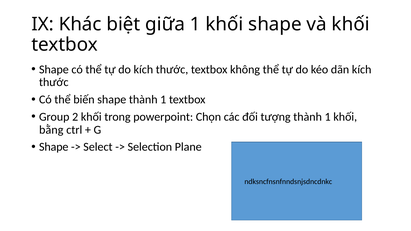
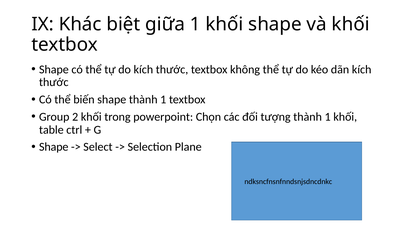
bằng: bằng -> table (51, 130)
